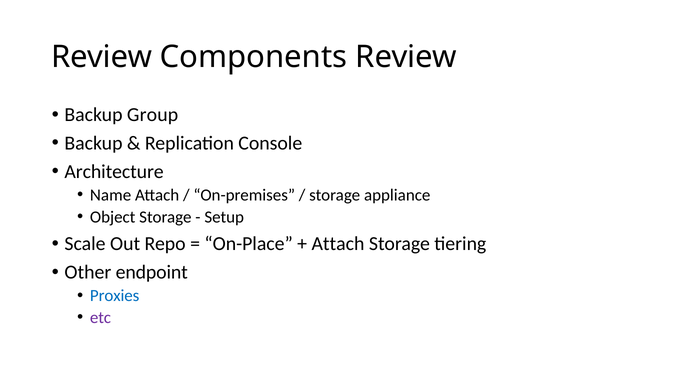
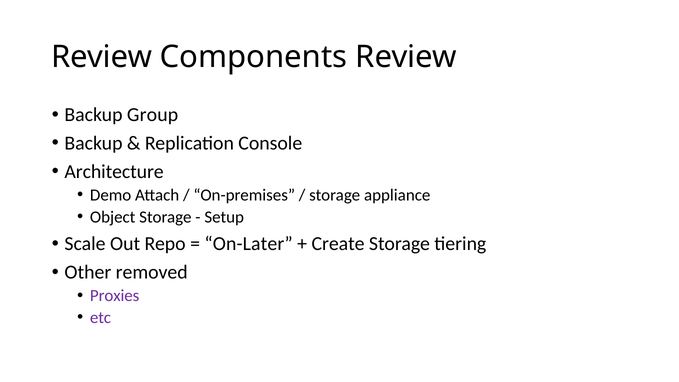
Name: Name -> Demo (111, 195)
On-Place: On-Place -> On-Later (249, 244)
Attach: Attach -> Create (338, 244)
endpoint: endpoint -> removed (152, 272)
Proxies colour: blue -> purple (115, 296)
